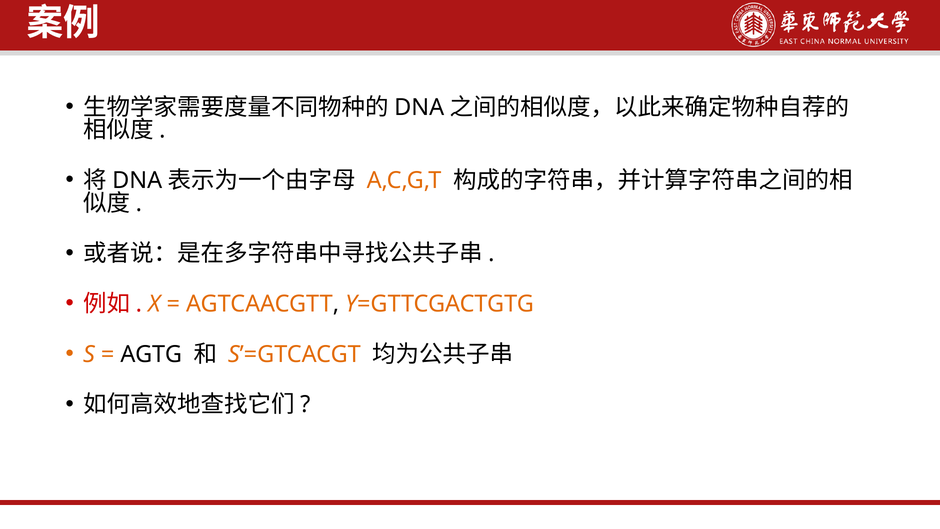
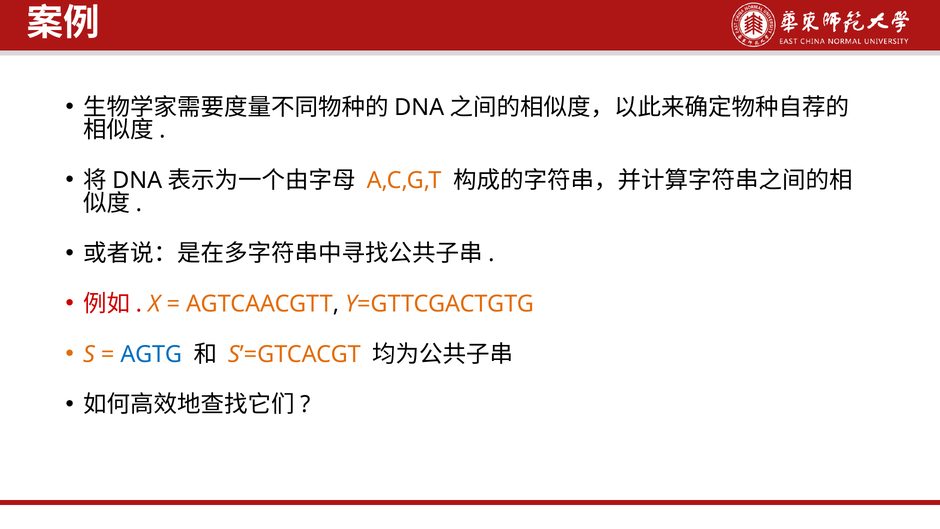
AGTG colour: black -> blue (151, 354)
